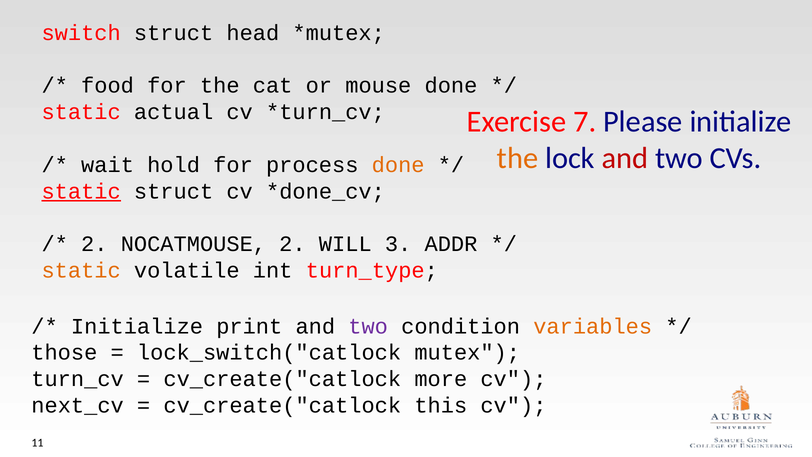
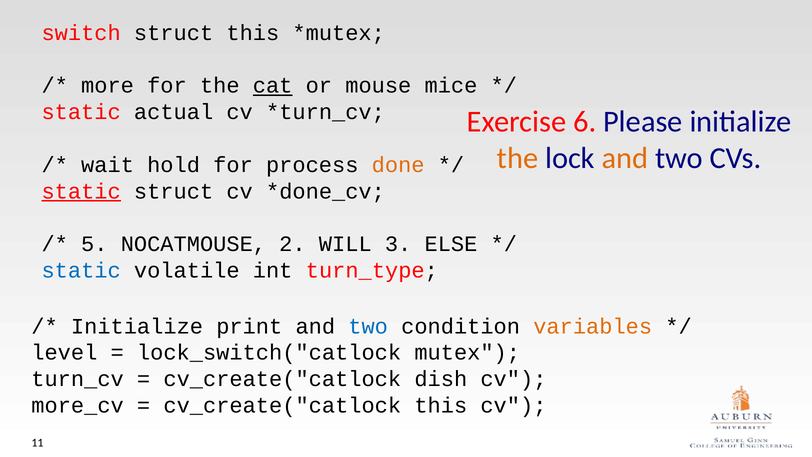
struct head: head -> this (253, 33)
food: food -> more (108, 86)
cat underline: none -> present (273, 86)
mouse done: done -> mice (451, 86)
7: 7 -> 6 (585, 121)
and colour: red -> orange (625, 158)
2: 2 -> 5 (94, 244)
ADDR: ADDR -> ELSE (451, 244)
static colour: orange -> blue (81, 270)
two colour: purple -> blue (368, 326)
those: those -> level (64, 352)
more: more -> dish (441, 379)
next_cv: next_cv -> more_cv (78, 405)
